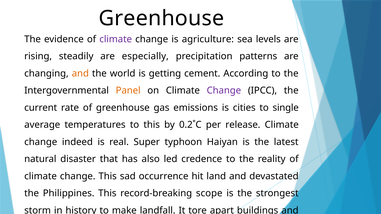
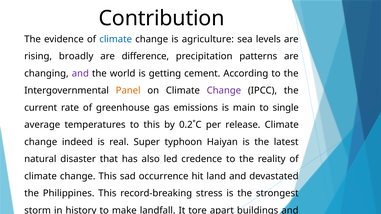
Greenhouse: Greenhouse -> Contribution (162, 18)
climate colour: purple -> blue (116, 39)
steadily: steadily -> broadly (76, 56)
especially: especially -> difference (145, 56)
and colour: orange -> purple (80, 74)
cities: cities -> main (244, 108)
scope: scope -> stress (209, 194)
